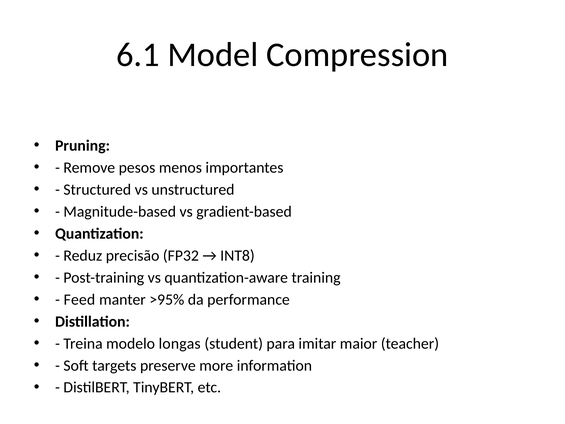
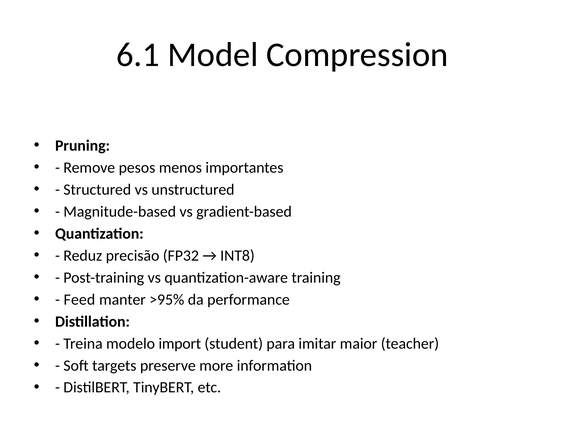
longas: longas -> import (180, 343)
